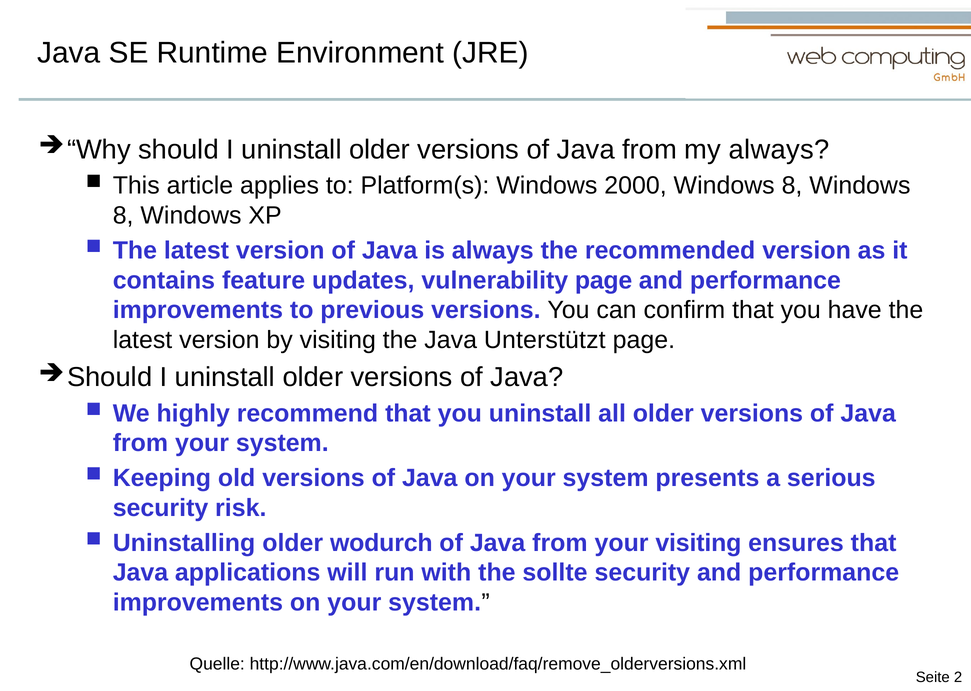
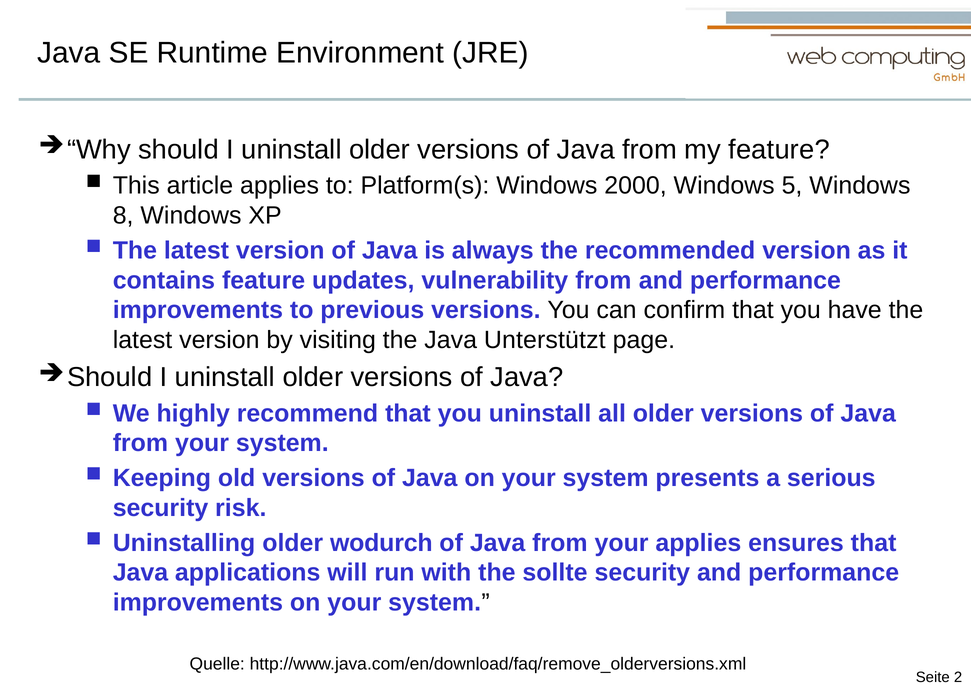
my always: always -> feature (779, 150)
2000 Windows 8: 8 -> 5 (792, 186)
vulnerability page: page -> from (603, 280)
your visiting: visiting -> applies (698, 543)
